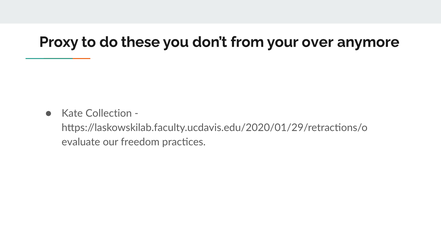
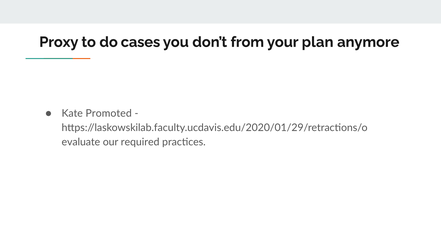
these: these -> cases (140, 42)
over: over -> plan (318, 42)
Collection: Collection -> Promoted (109, 113)
freedom: freedom -> required (140, 142)
